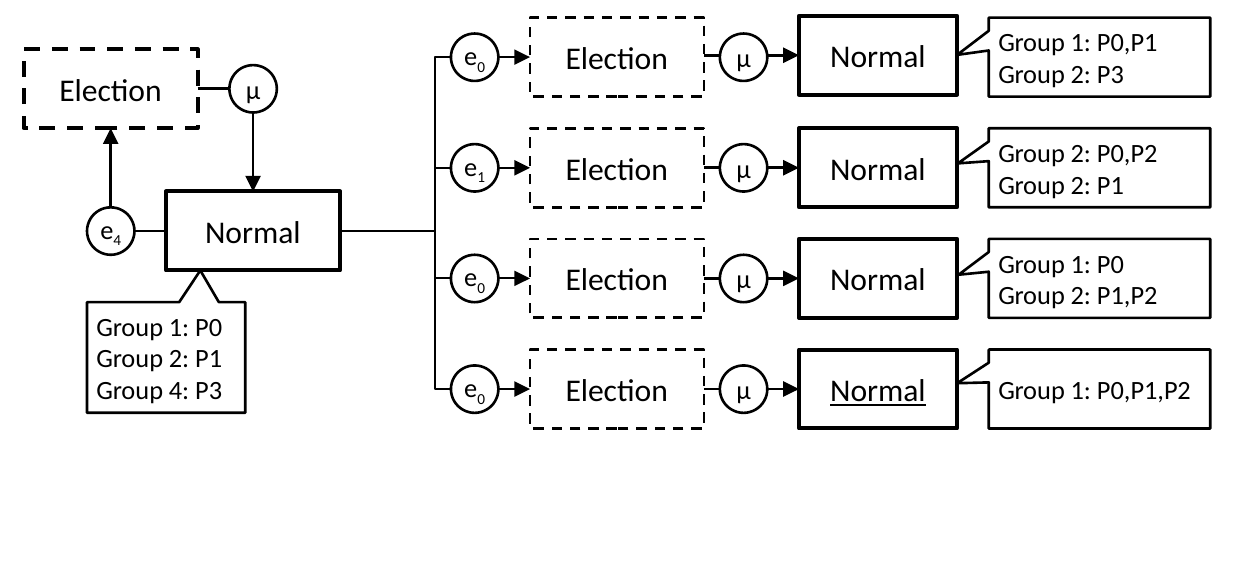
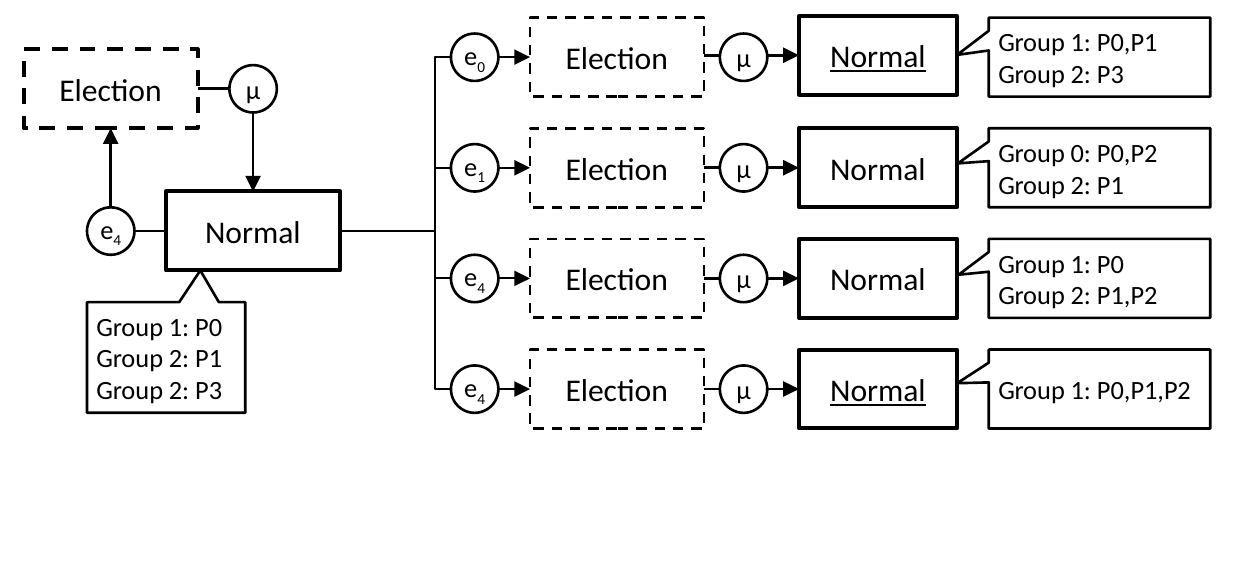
Normal underline: none -> present (878, 58)
2: 2 -> 0 (1081, 154)
0: 0 -> 4 (481, 289)
0: 0 -> 4 (481, 399)
4: 4 -> 2 (179, 391)
